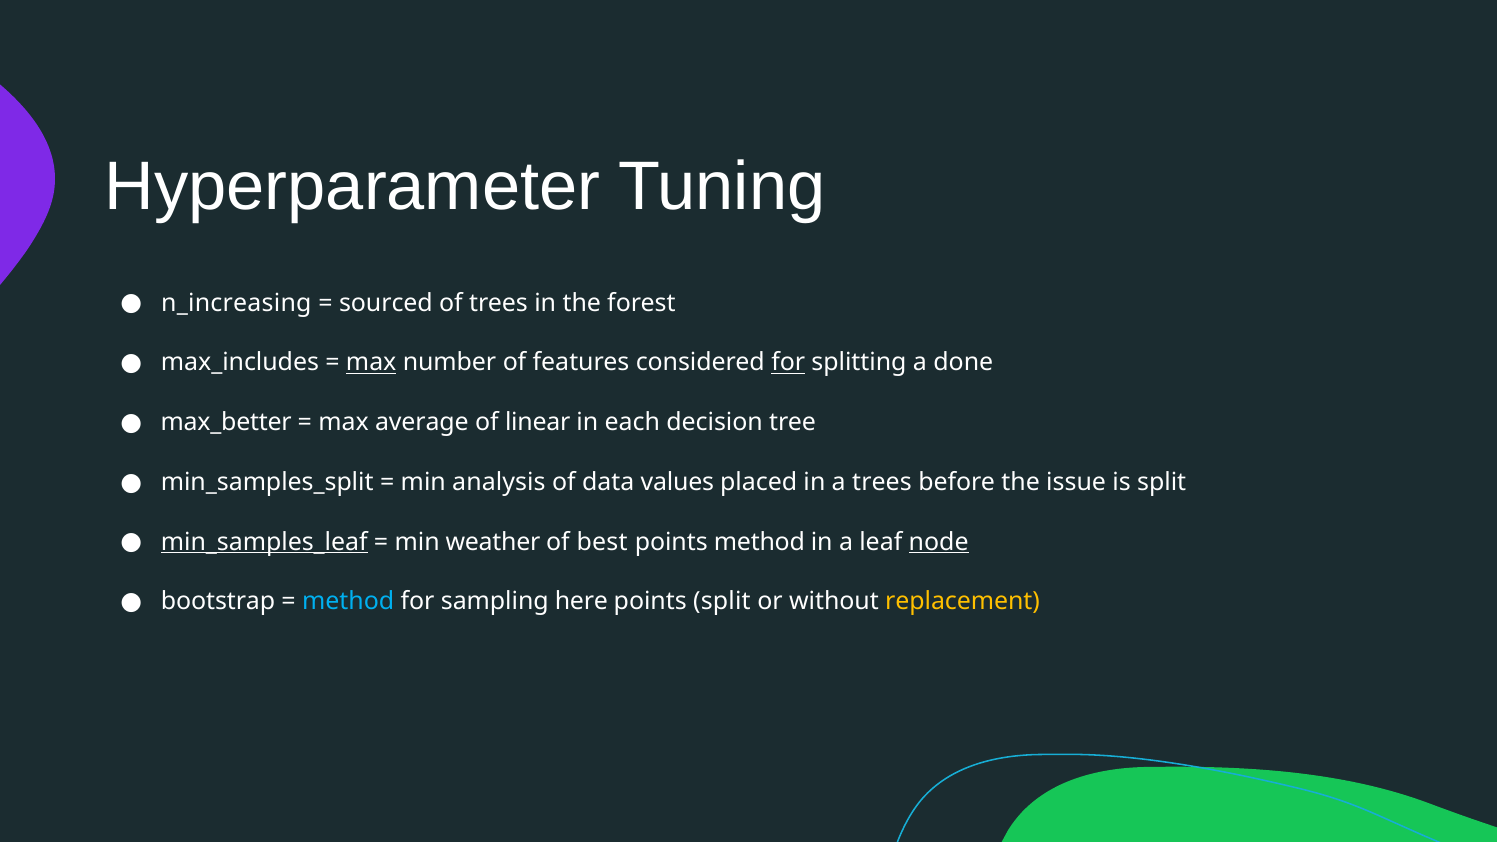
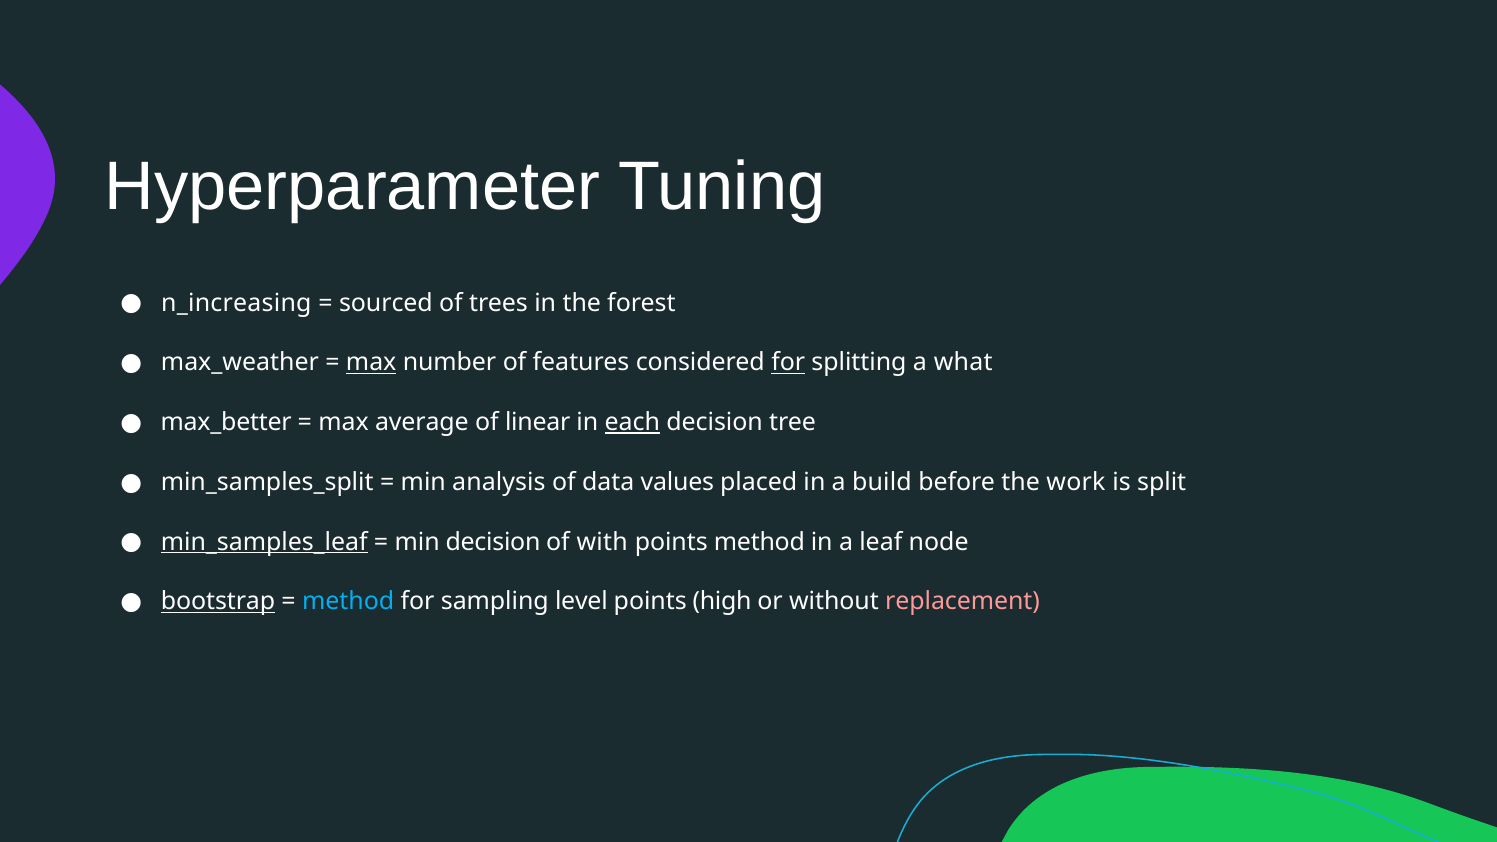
max_includes: max_includes -> max_weather (240, 363)
done: done -> what (963, 363)
each underline: none -> present (632, 422)
a trees: trees -> build (882, 482)
issue: issue -> work (1076, 482)
min weather: weather -> decision (493, 542)
best: best -> with (602, 542)
node underline: present -> none (939, 542)
bootstrap underline: none -> present (218, 602)
here: here -> level (581, 602)
points split: split -> high (722, 602)
replacement colour: yellow -> pink (962, 602)
